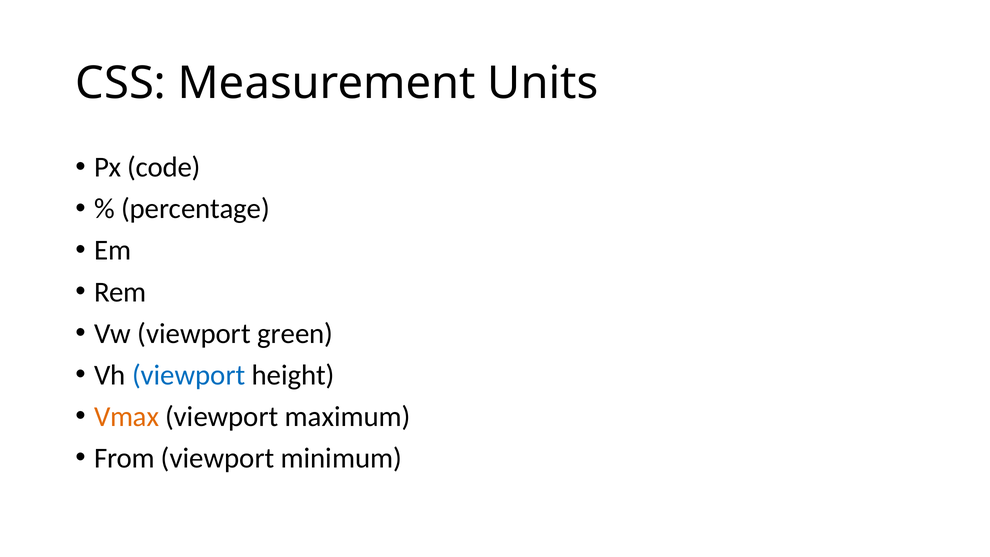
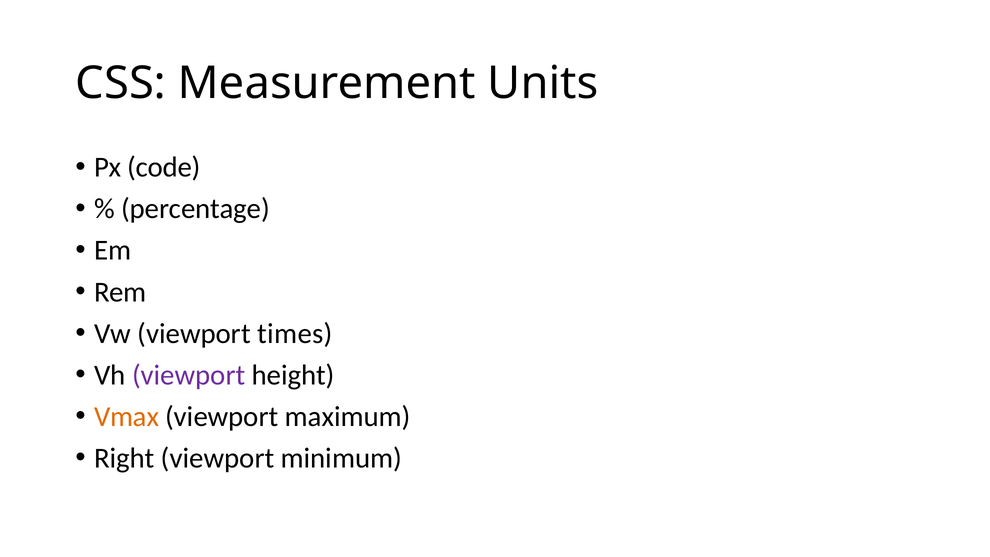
green: green -> times (295, 333)
viewport colour: blue -> purple (189, 375)
From: From -> Right (124, 458)
